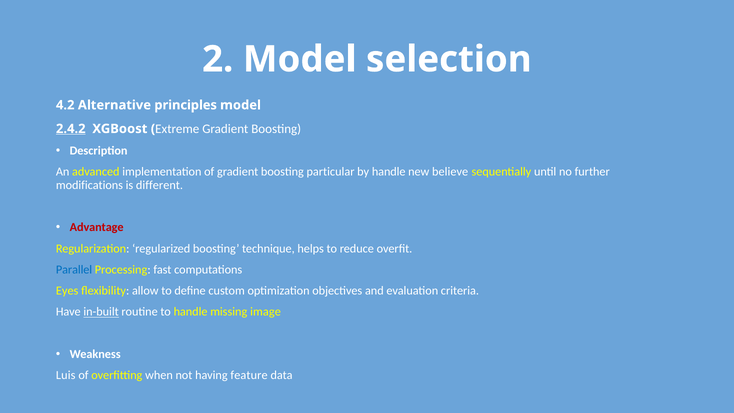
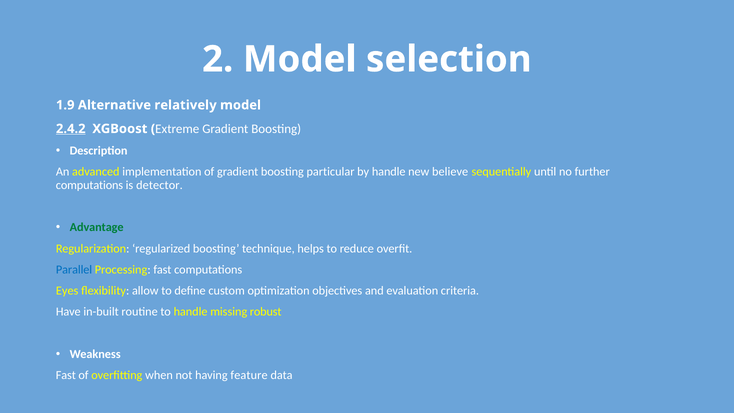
4.2: 4.2 -> 1.9 (65, 105)
principles: principles -> relatively (186, 105)
modifications: modifications -> computations (89, 185)
different: different -> detector (159, 185)
Advantage colour: red -> green (97, 227)
in-built underline: present -> none (101, 312)
image: image -> robust (266, 312)
Luis: Luis -> Fast (66, 375)
